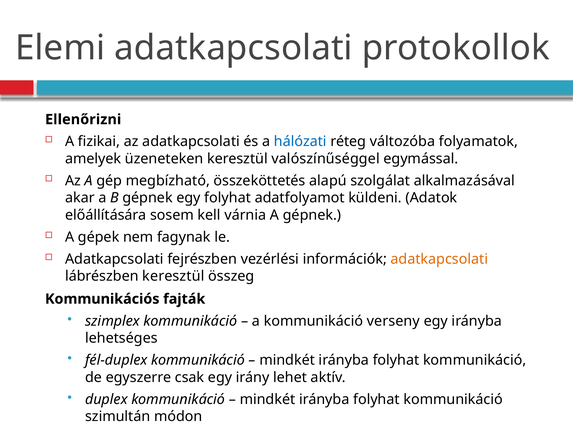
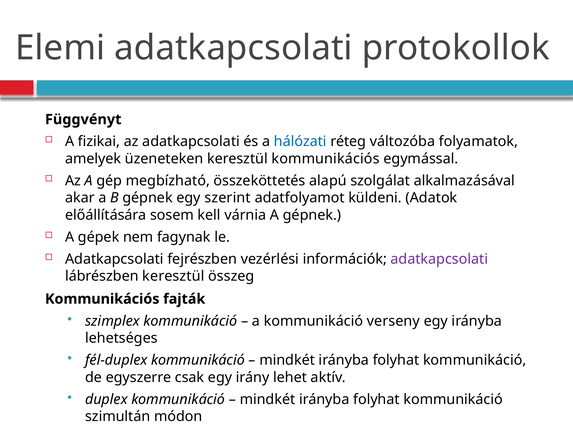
Ellenőrizni: Ellenőrizni -> Függvényt (83, 119)
keresztül valószínűséggel: valószínűséggel -> kommunikációs (326, 159)
egy folyhat: folyhat -> szerint (228, 198)
adatkapcsolati colour: orange -> purple (439, 259)
